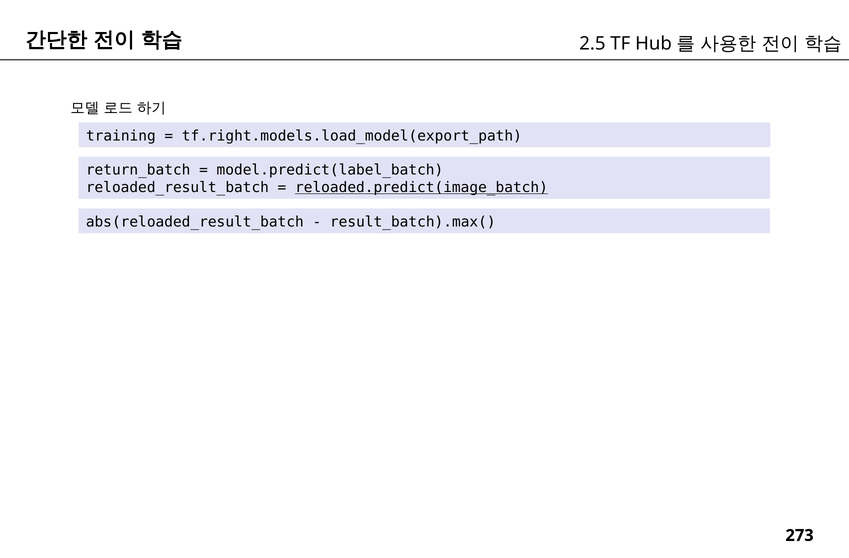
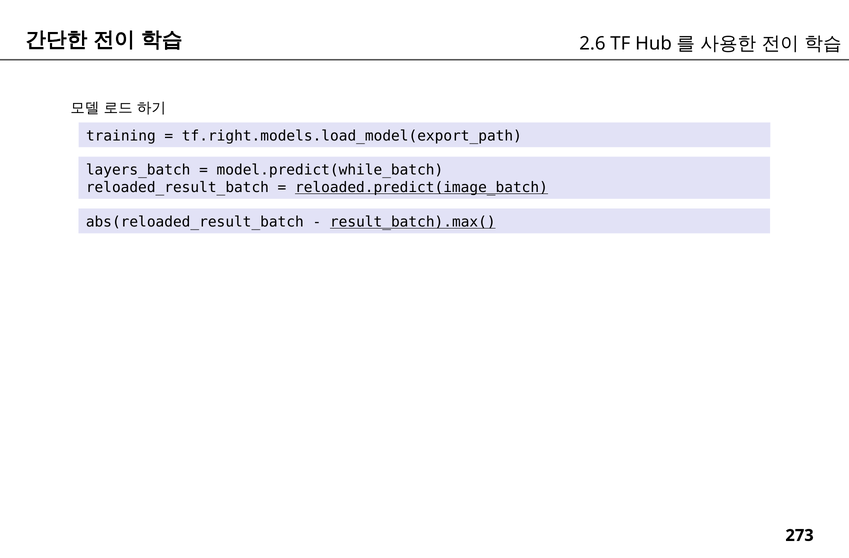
2.5: 2.5 -> 2.6 (592, 44)
return_batch: return_batch -> layers_batch (138, 170)
model.predict(label_batch: model.predict(label_batch -> model.predict(while_batch (330, 170)
result_batch).max( underline: none -> present (413, 222)
